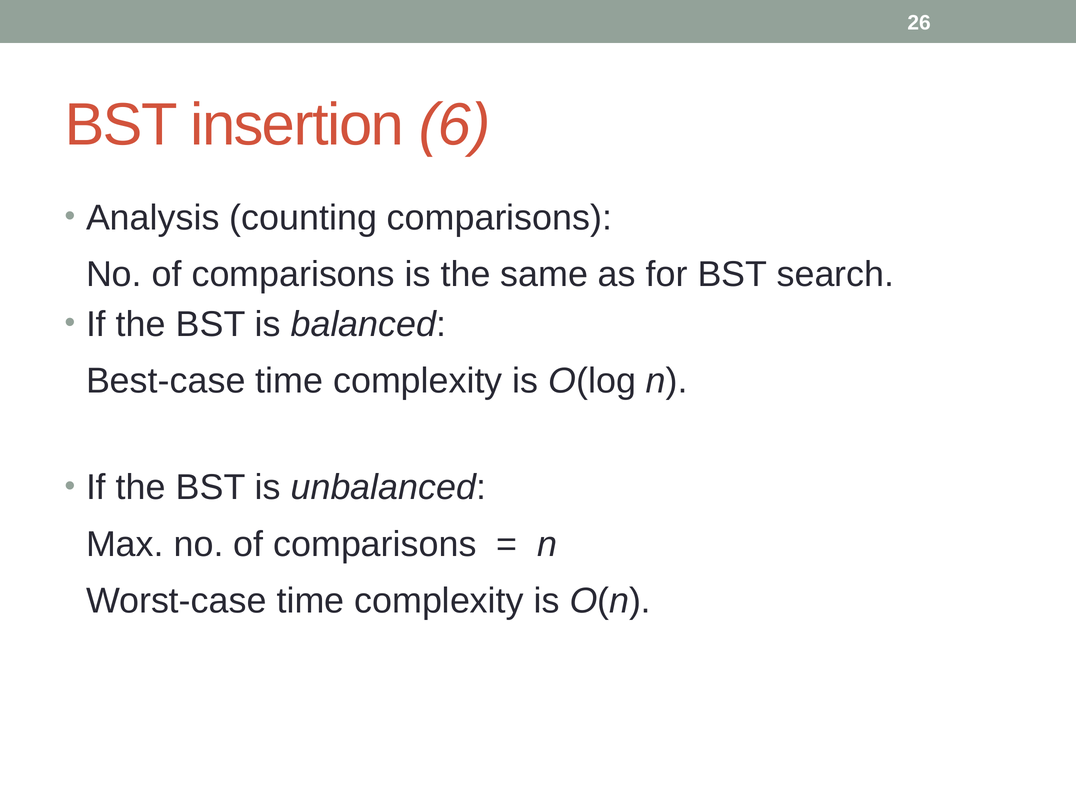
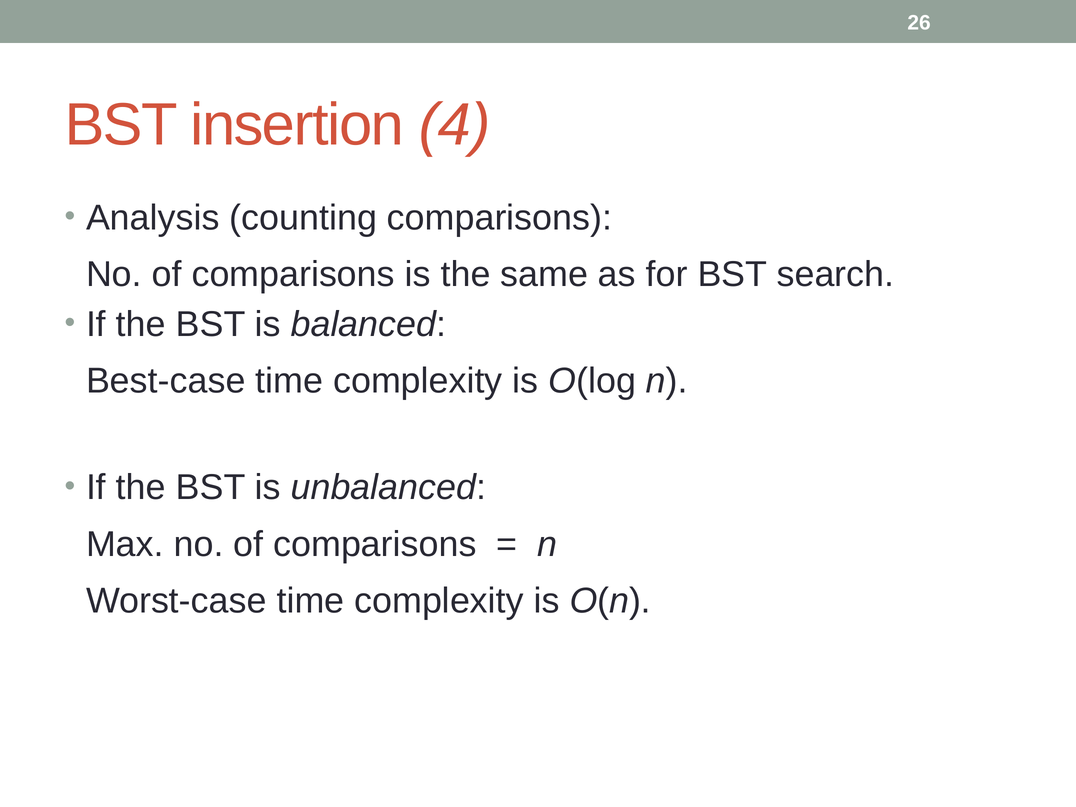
6: 6 -> 4 (455, 125)
